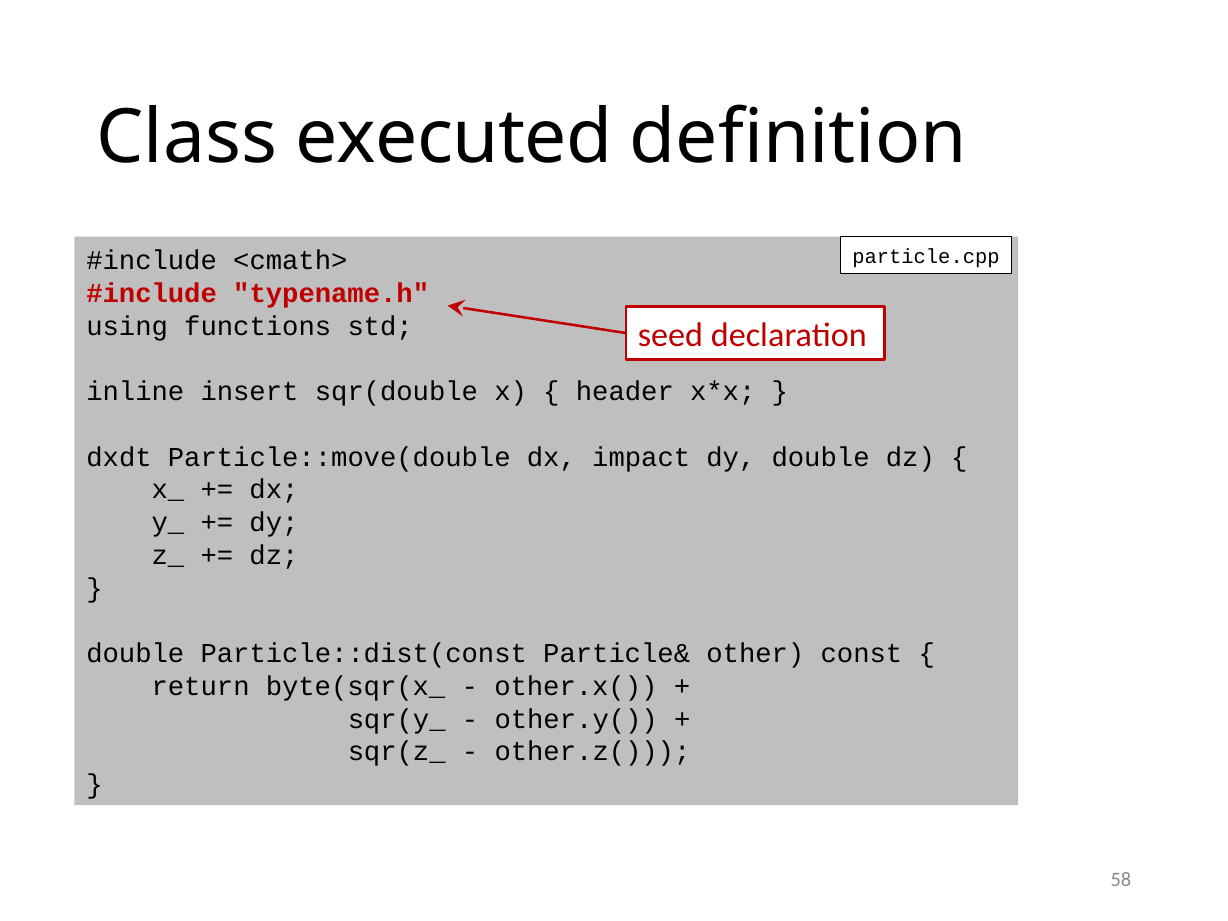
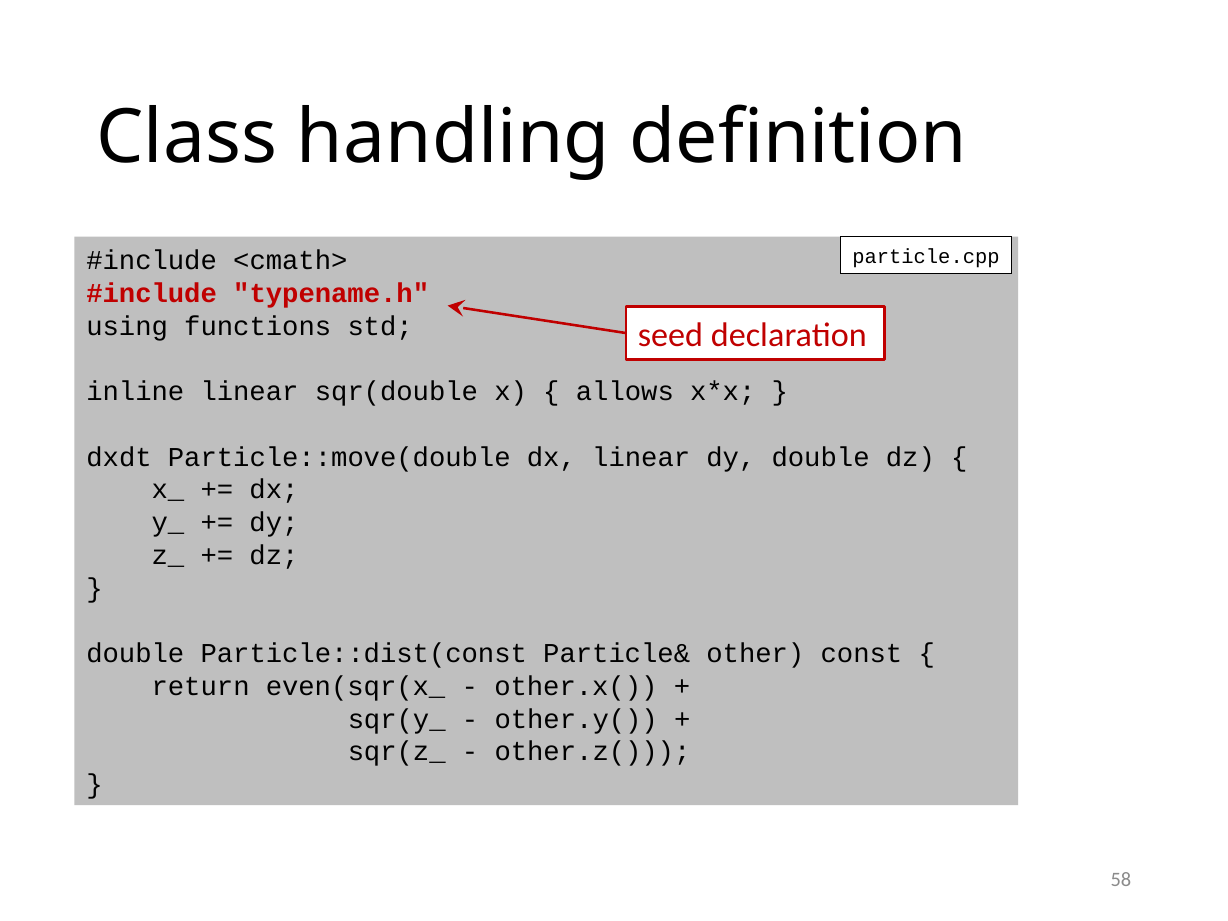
executed: executed -> handling (453, 138)
inline insert: insert -> linear (250, 392)
header: header -> allows (625, 392)
dx impact: impact -> linear (641, 457)
byte(sqr(x_: byte(sqr(x_ -> even(sqr(x_ (356, 686)
